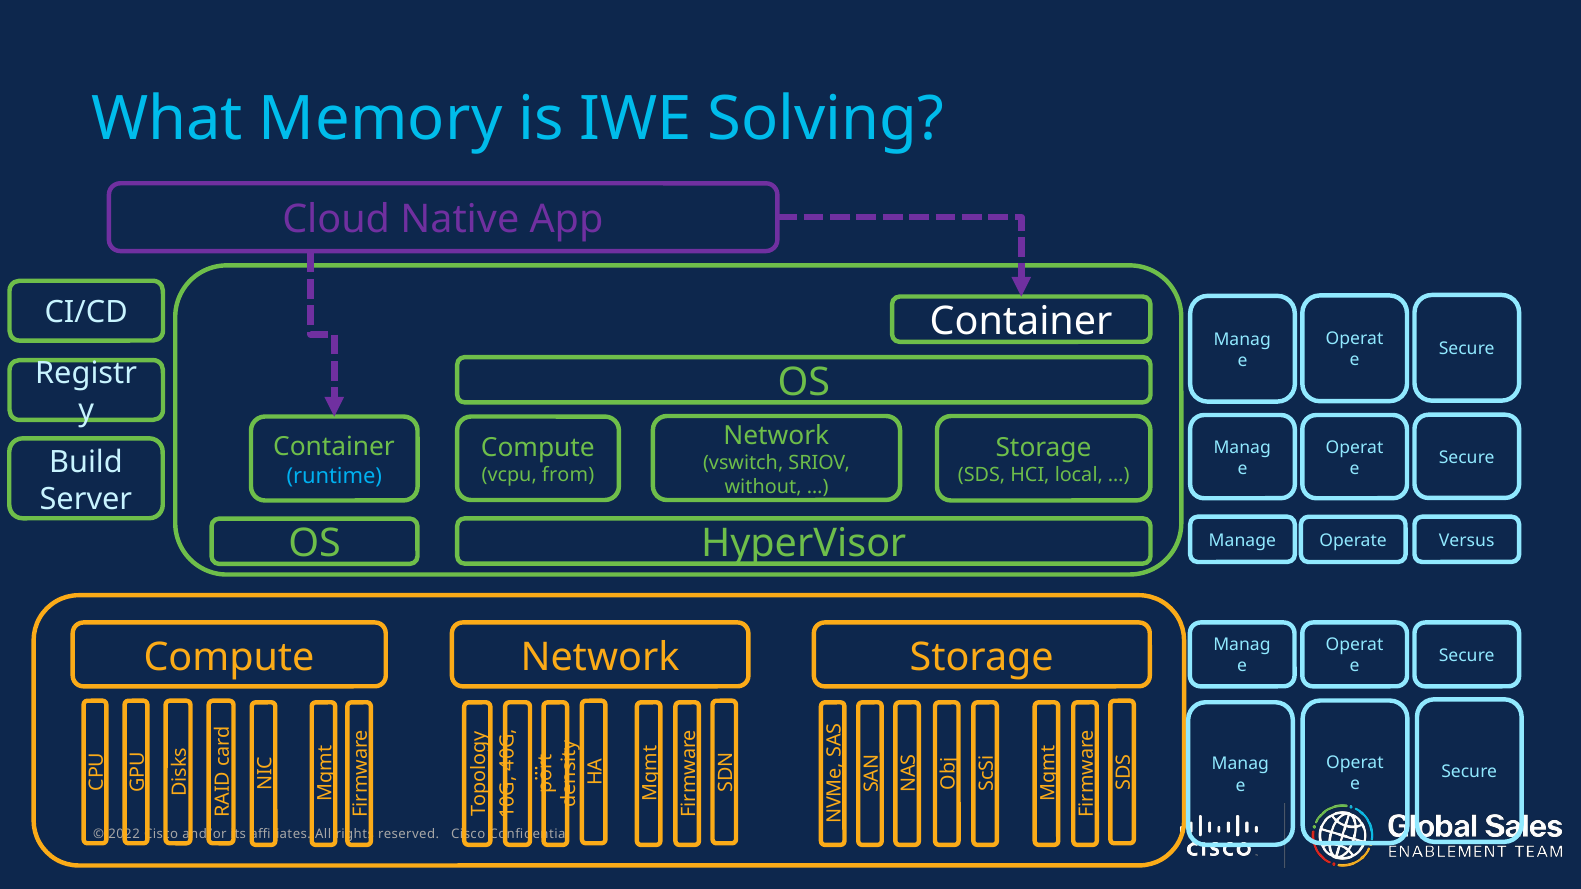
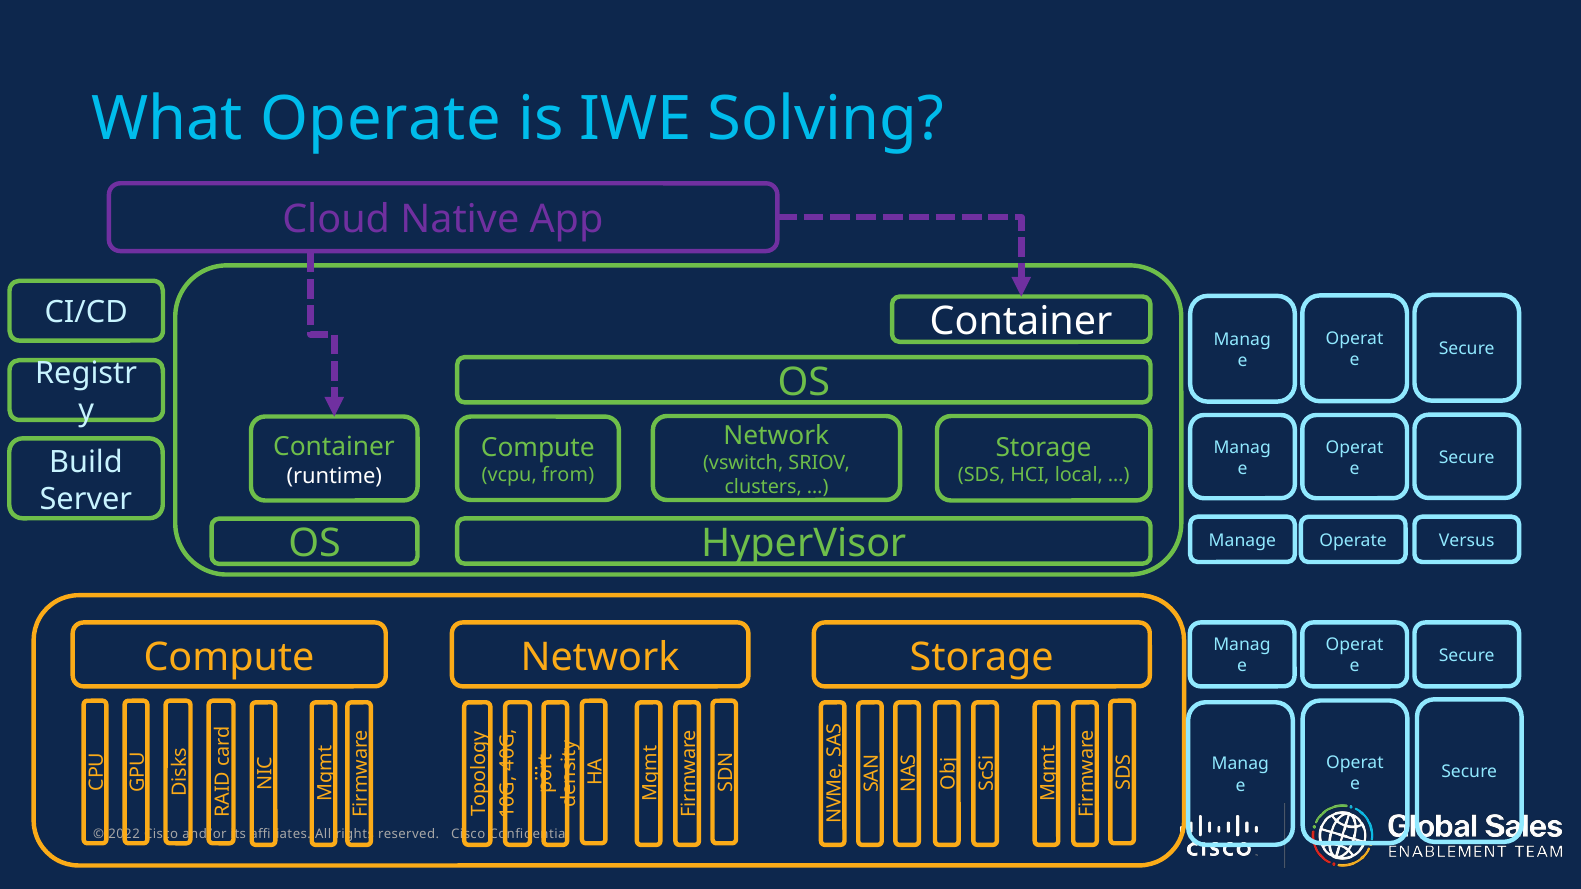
What Memory: Memory -> Operate (381, 120)
runtime colour: light blue -> white (334, 476)
without: without -> clusters (763, 487)
